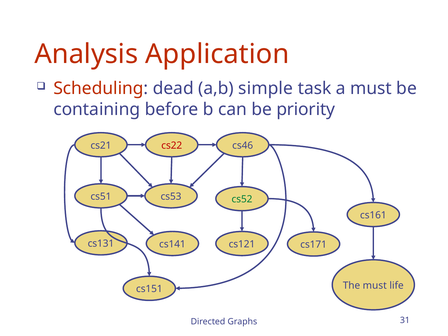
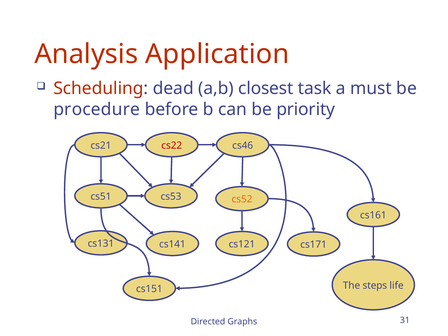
simple: simple -> closest (266, 89)
containing: containing -> procedure (97, 109)
cs52 colour: green -> orange (242, 199)
The must: must -> steps (375, 285)
